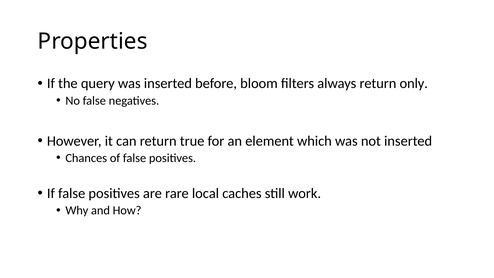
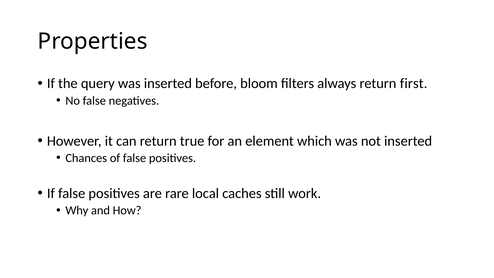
only: only -> first (414, 84)
